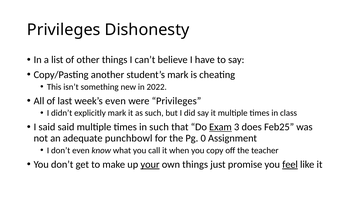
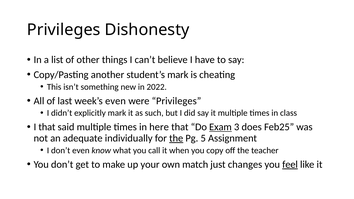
I said: said -> that (47, 127)
in such: such -> here (159, 127)
punchbowl: punchbowl -> individually (129, 138)
the underline: none -> present (176, 138)
0: 0 -> 5 (203, 138)
your underline: present -> none (150, 165)
own things: things -> match (195, 165)
promise: promise -> changes (245, 165)
